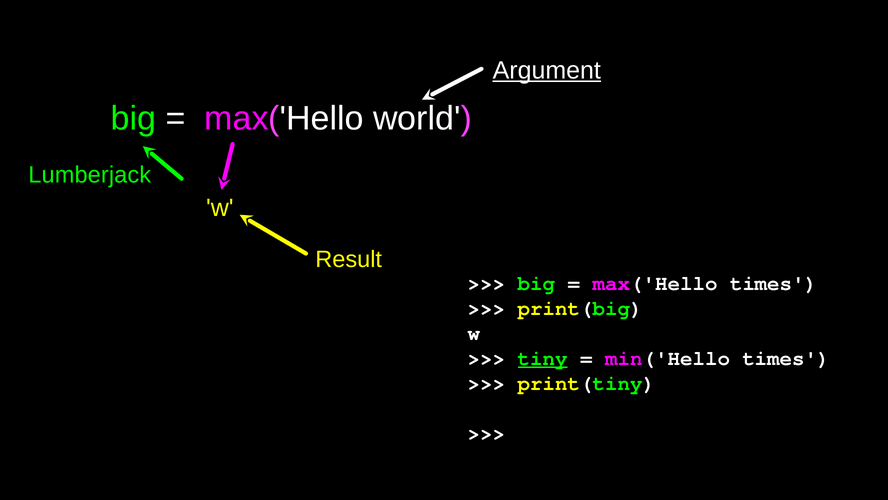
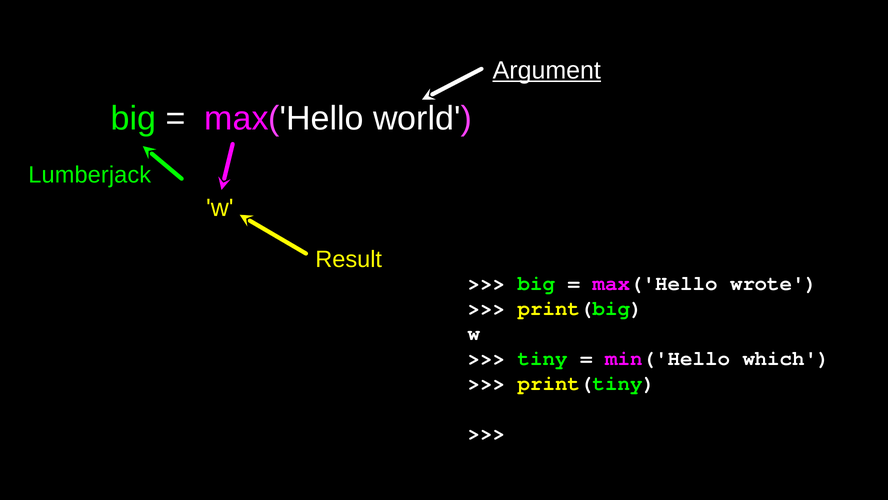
max('Hello times: times -> wrote (774, 283)
tiny underline: present -> none (543, 358)
min('Hello times: times -> which (786, 358)
